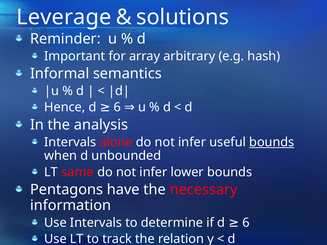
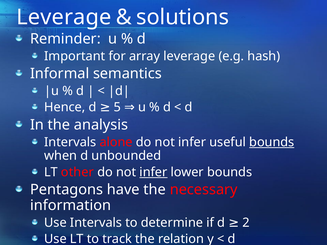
array arbitrary: arbitrary -> leverage (189, 56)
Hence d 6: 6 -> 5 (117, 107)
same: same -> other (77, 172)
infer underline: none -> present (153, 172)
if d 6: 6 -> 2 (246, 223)
